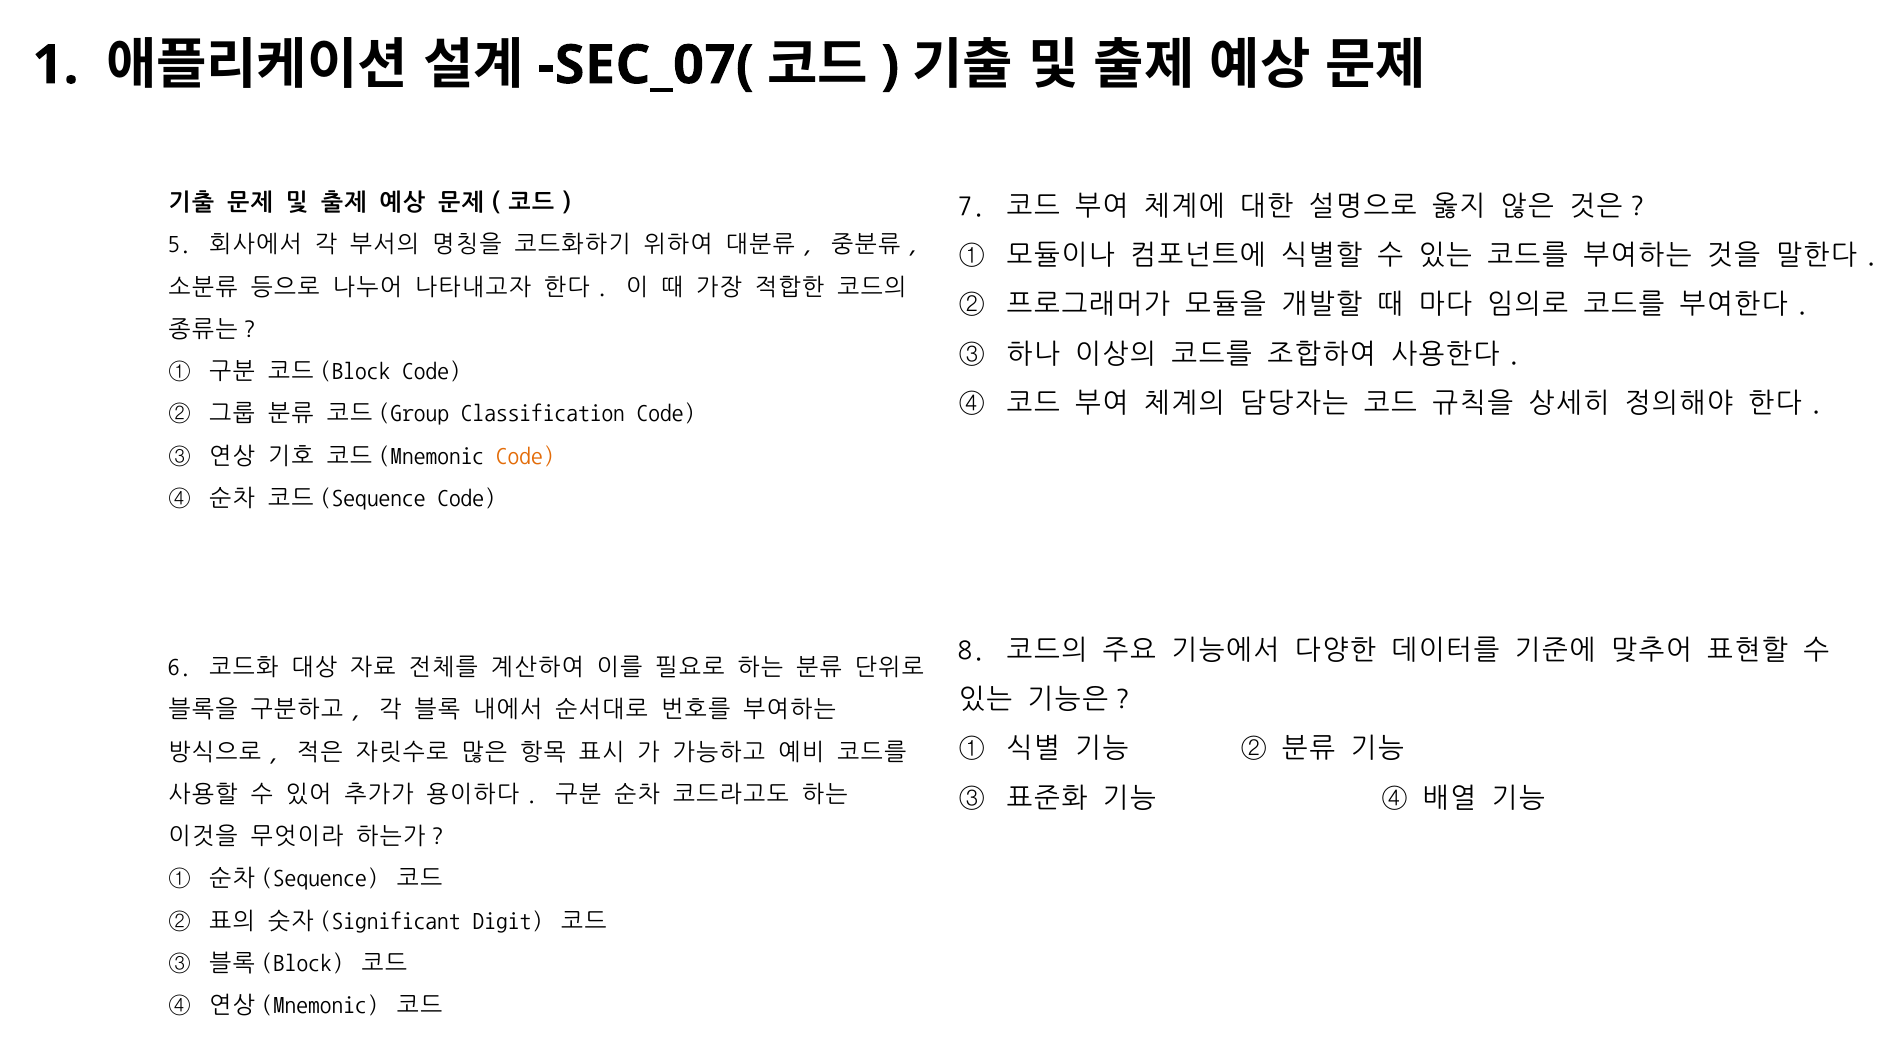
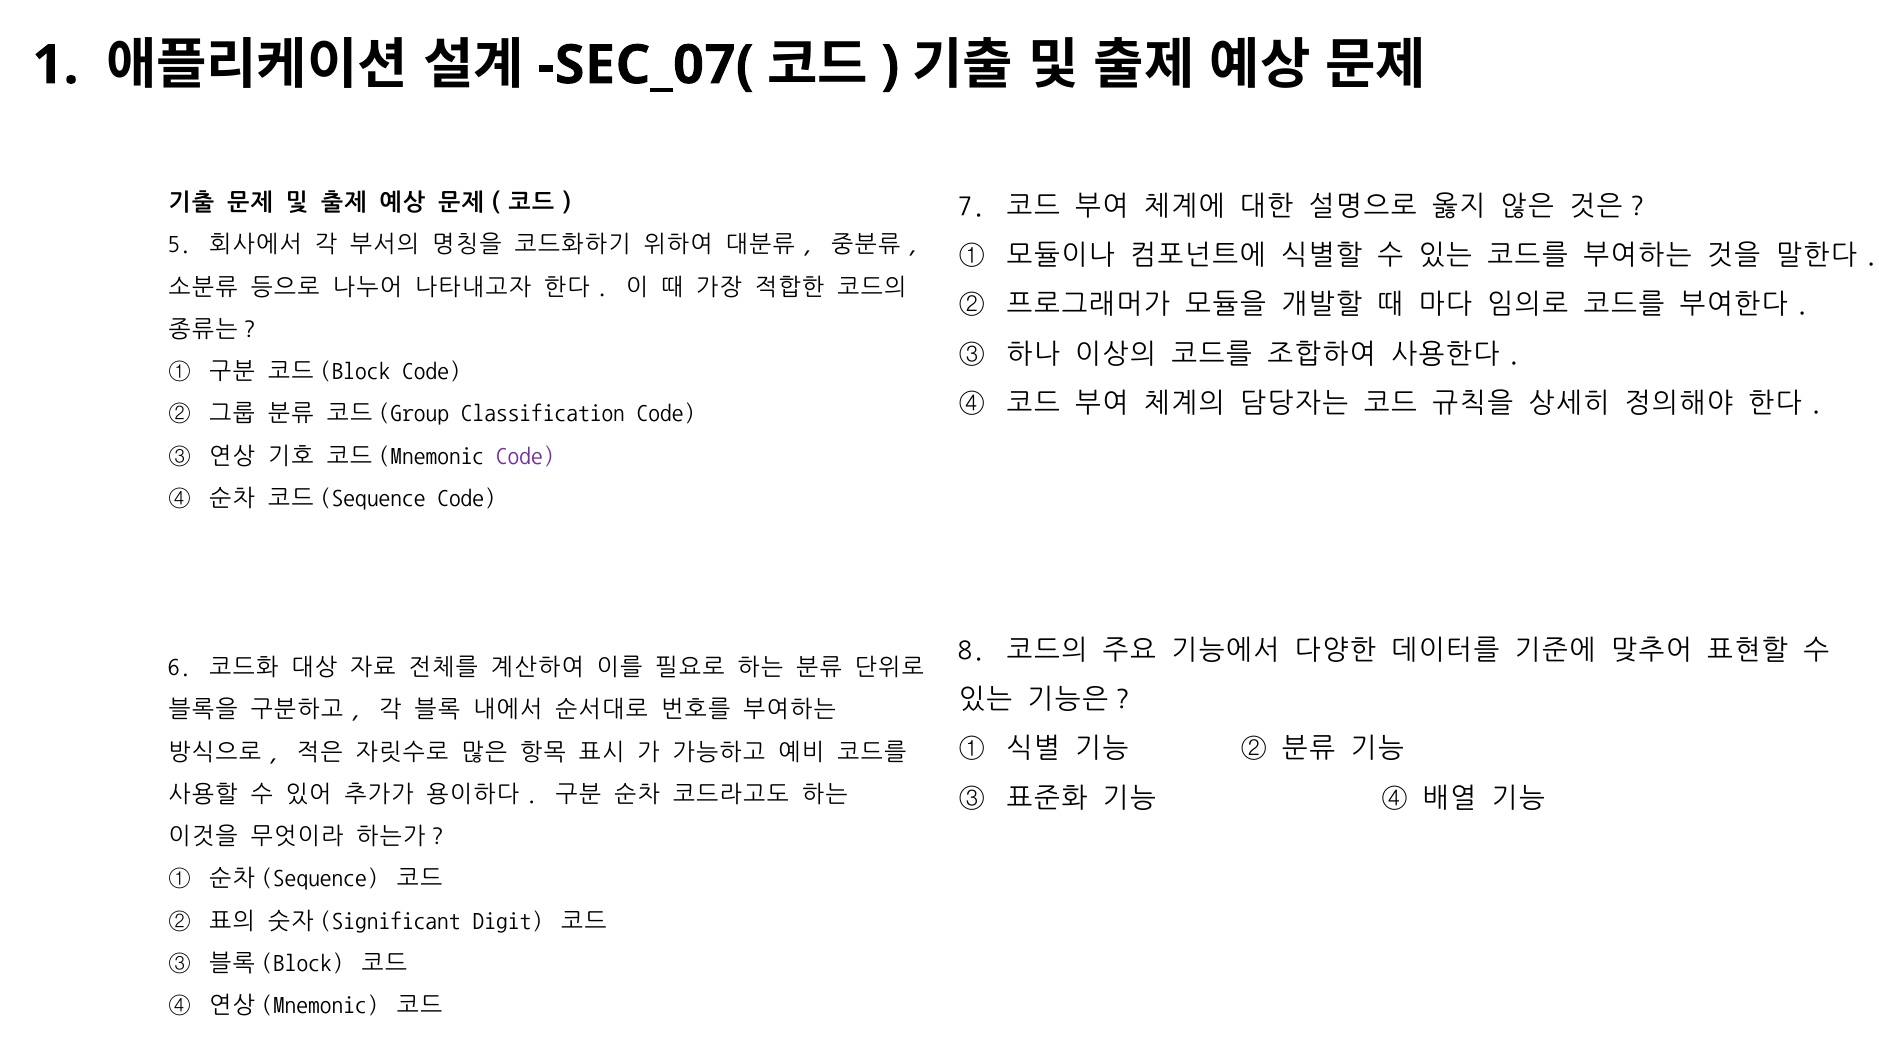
Code colour: orange -> purple (525, 455)
